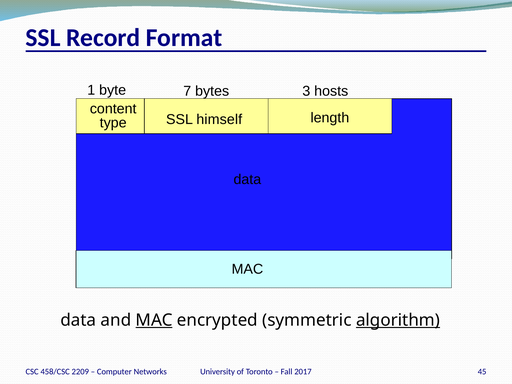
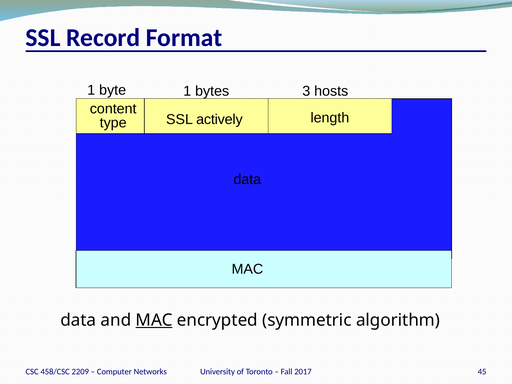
byte 7: 7 -> 1 (187, 91)
himself: himself -> actively (219, 119)
algorithm underline: present -> none (398, 320)
